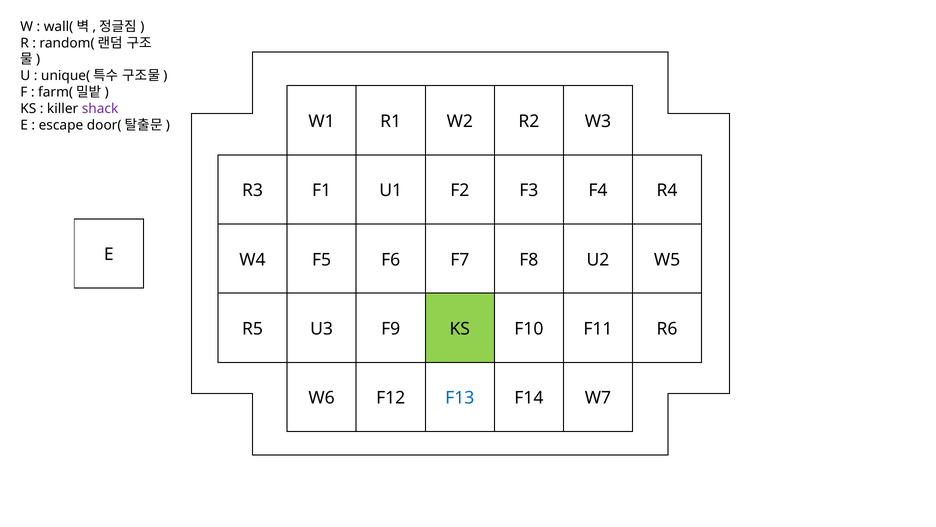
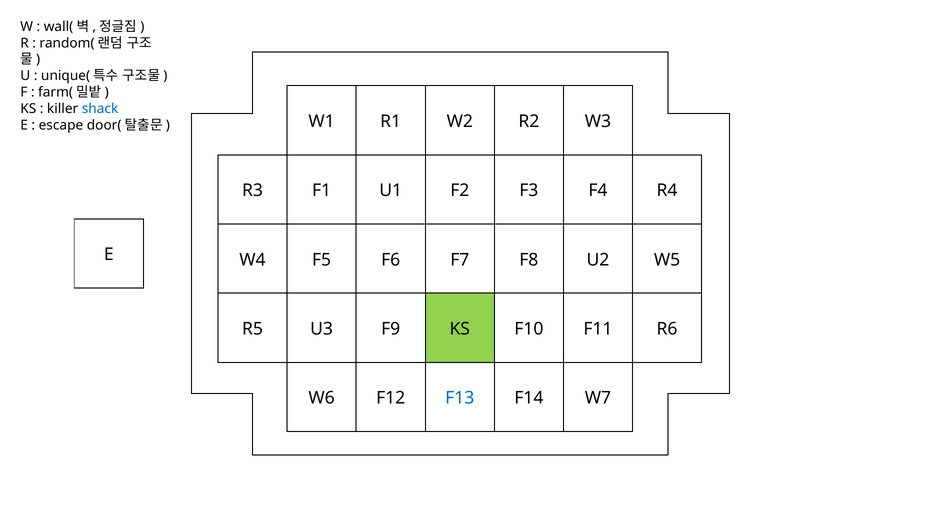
shack colour: purple -> blue (100, 109)
